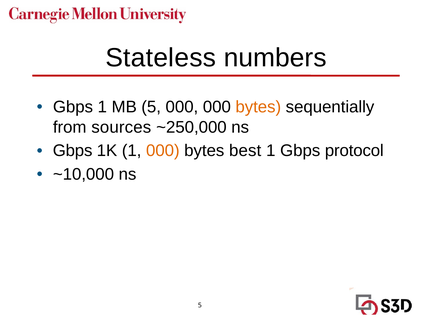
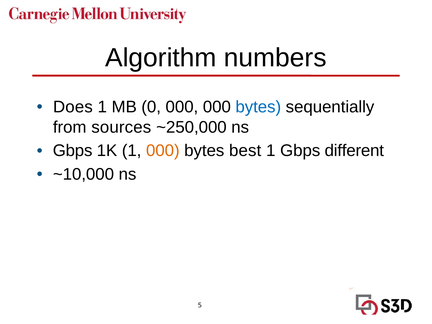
Stateless: Stateless -> Algorithm (161, 58)
Gbps: Gbps -> Does (73, 107)
MB 5: 5 -> 0 (151, 107)
bytes colour: orange -> blue (258, 107)
protocol: protocol -> different (354, 151)
